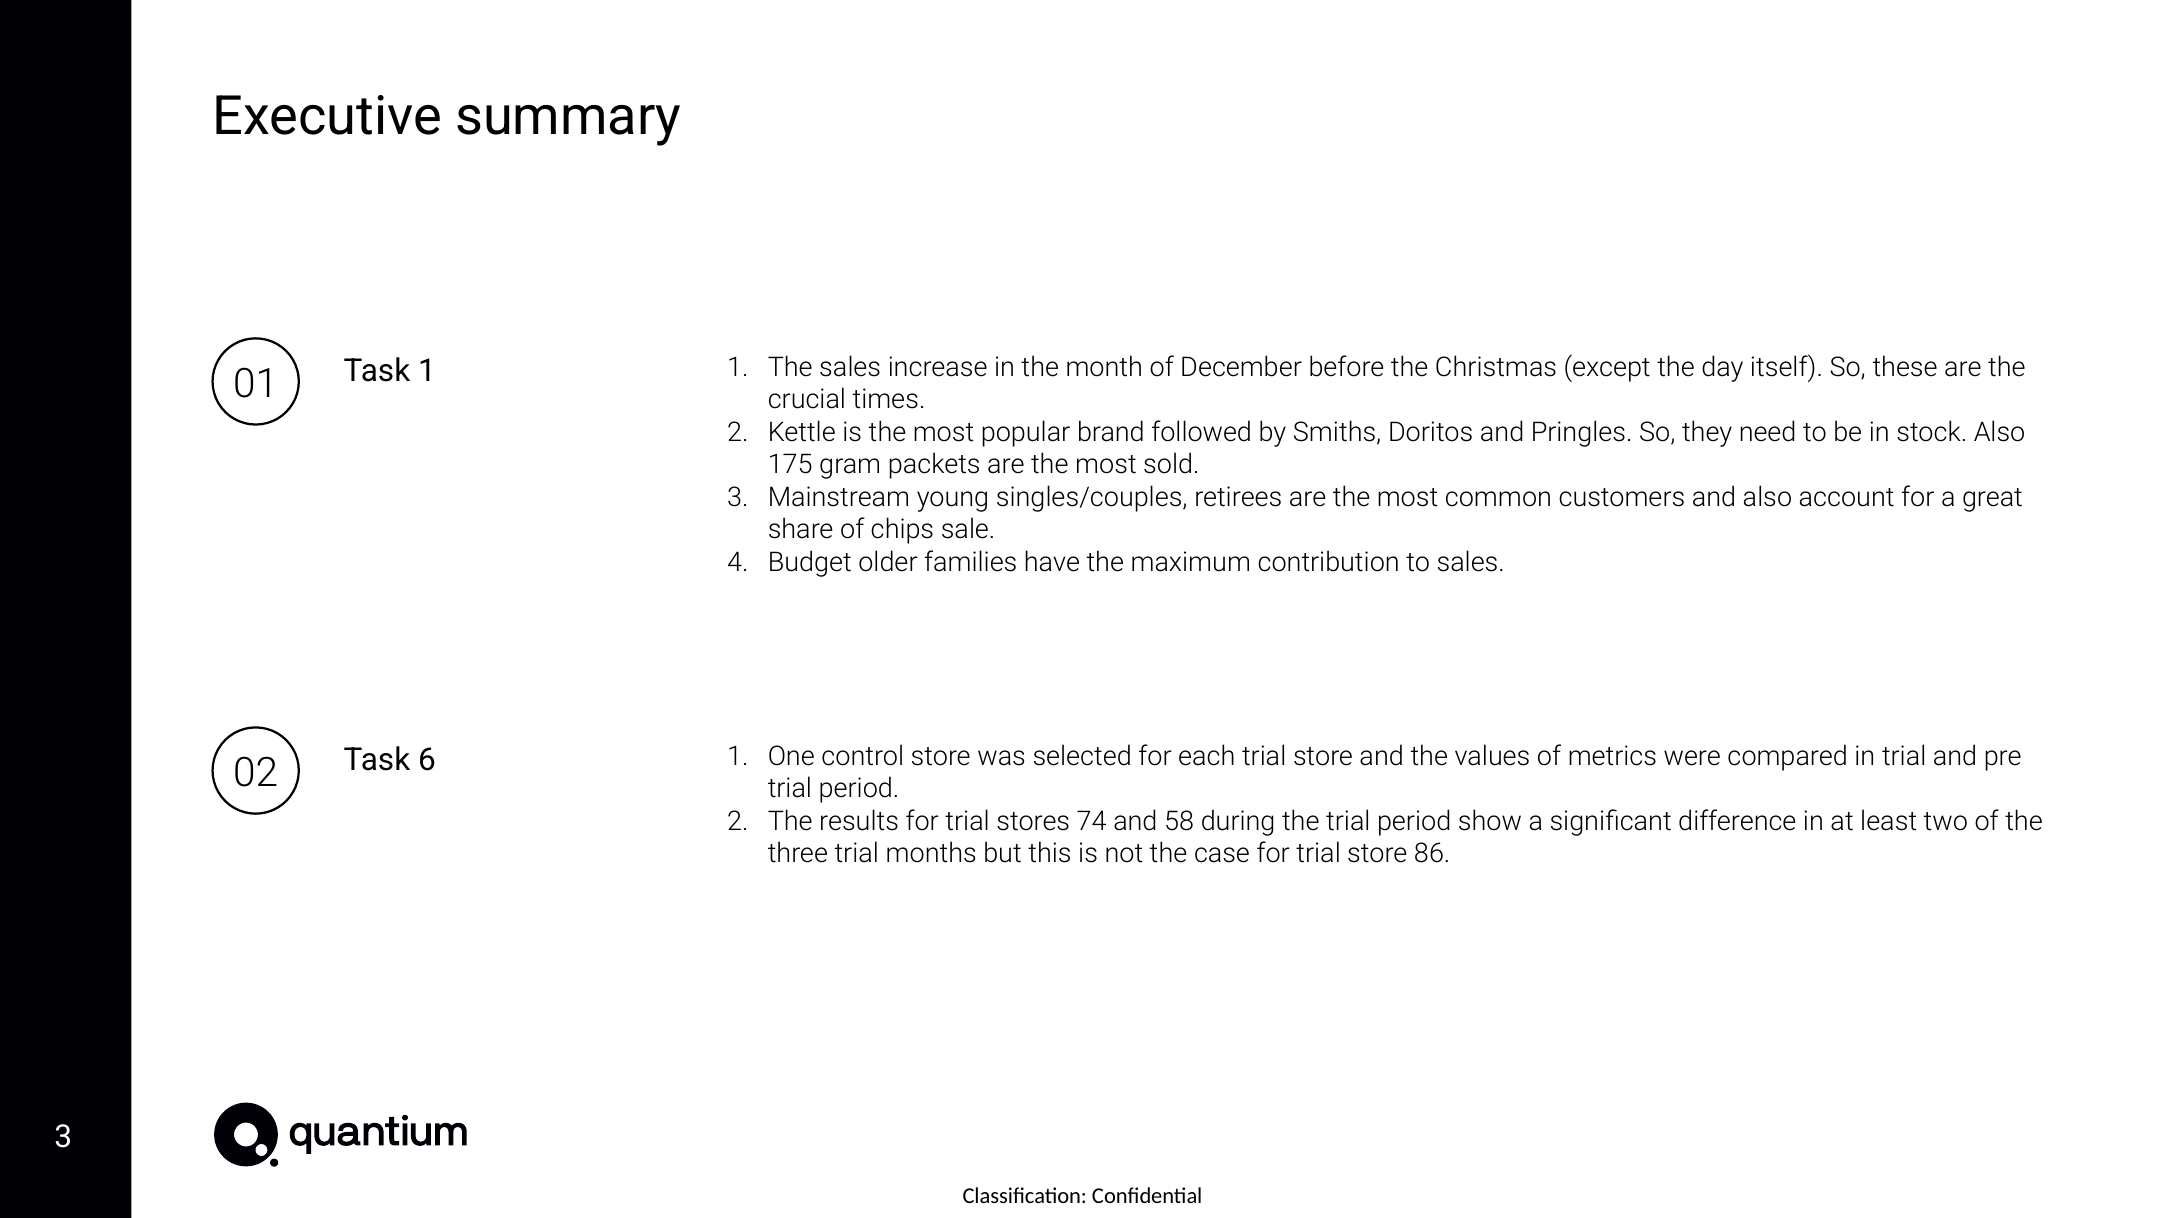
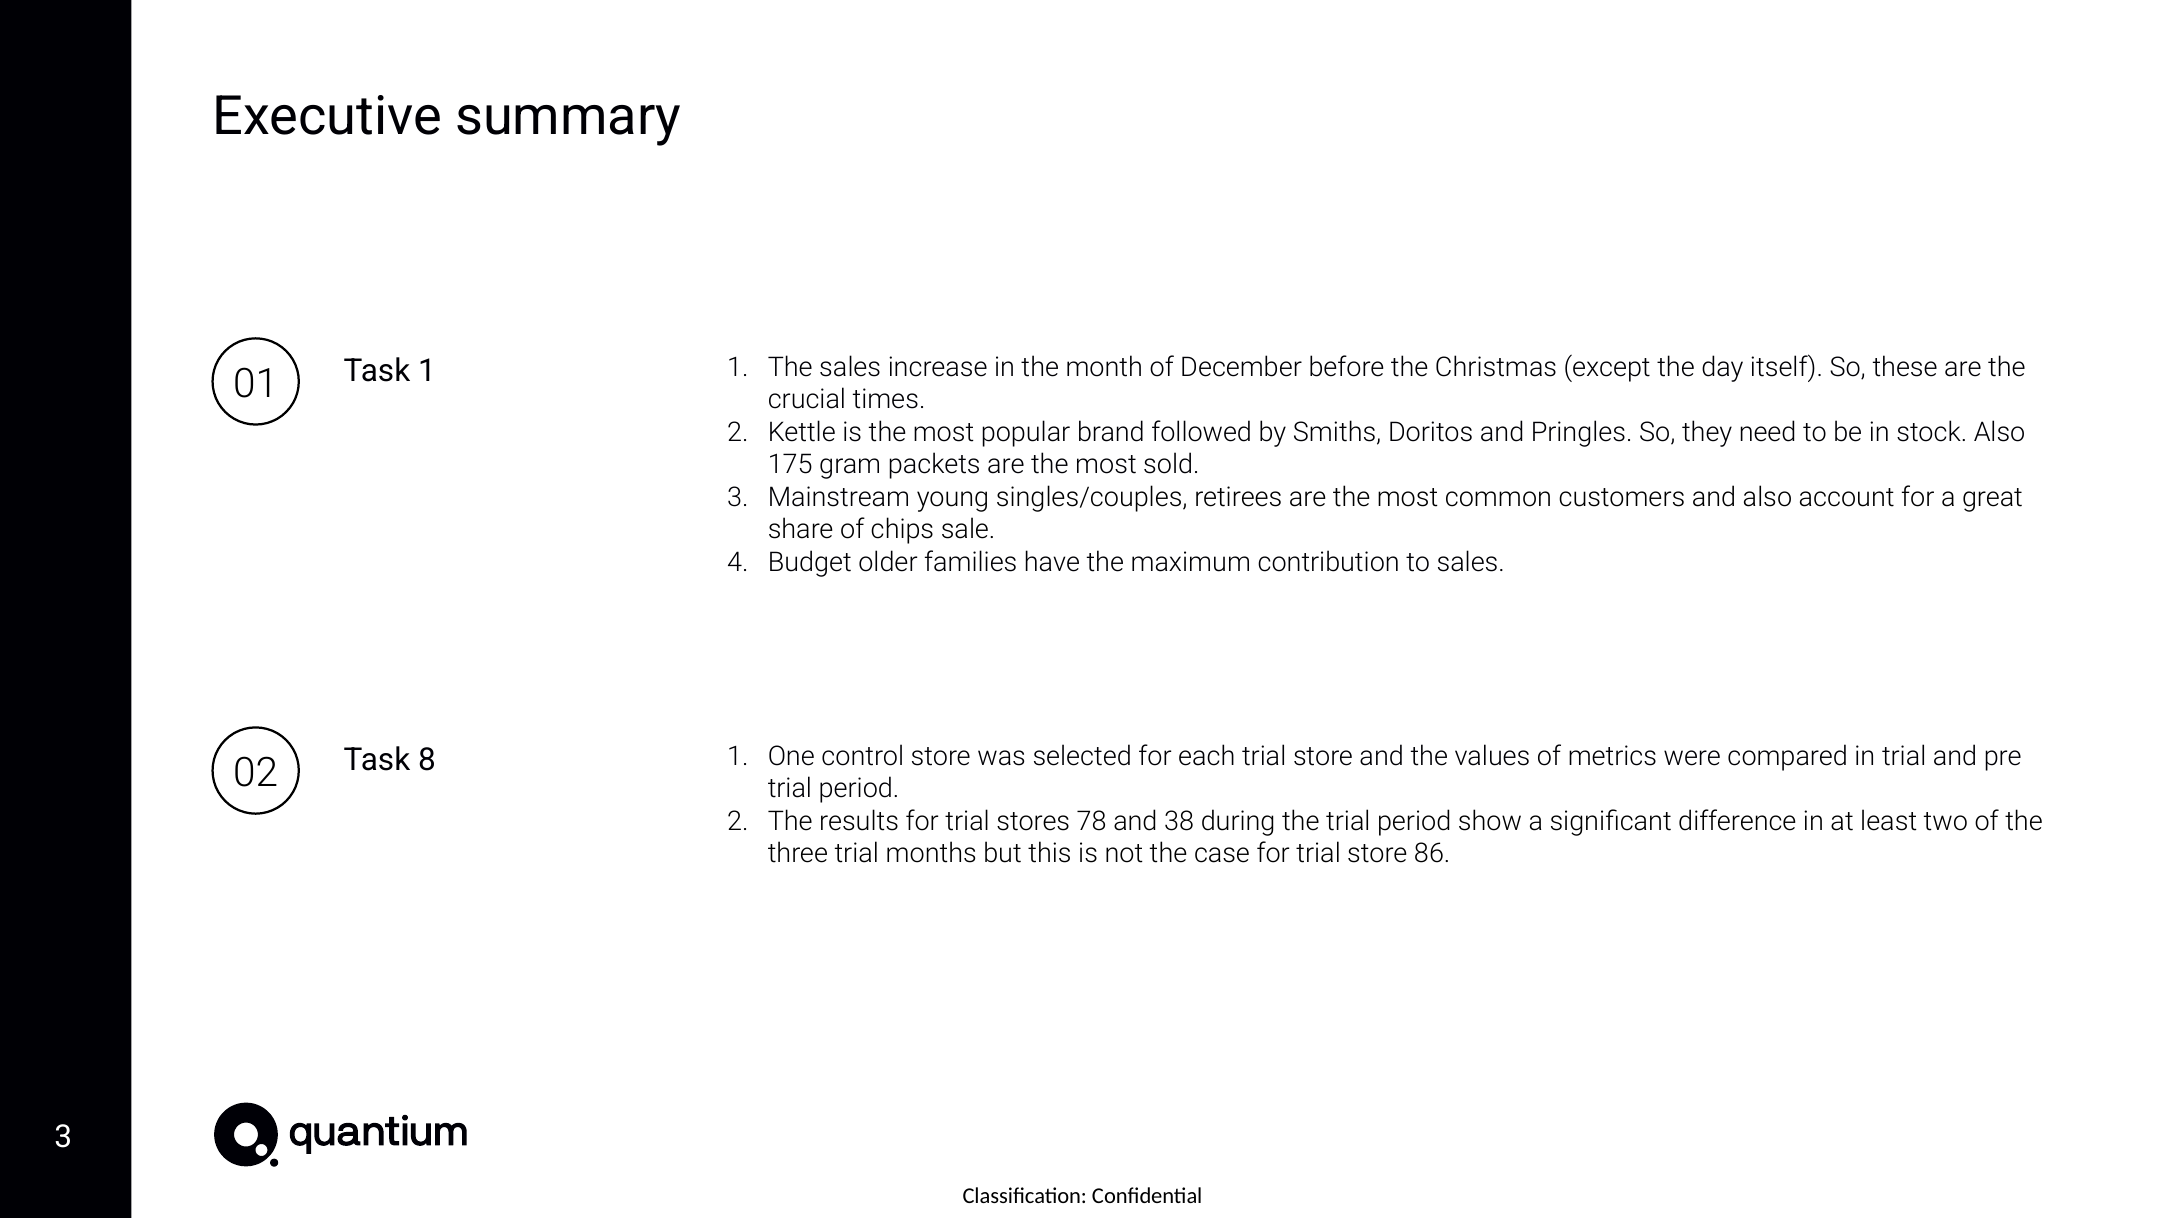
6: 6 -> 8 (427, 760)
74: 74 -> 78 (1092, 821)
58: 58 -> 38 (1179, 821)
